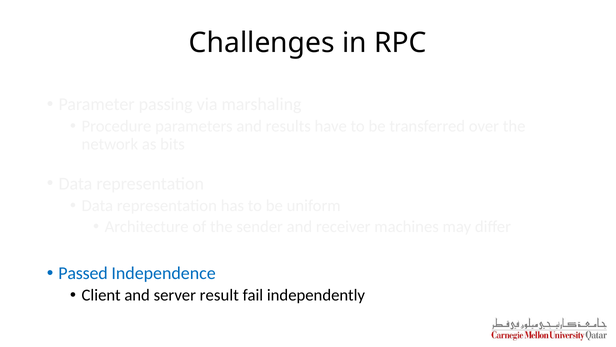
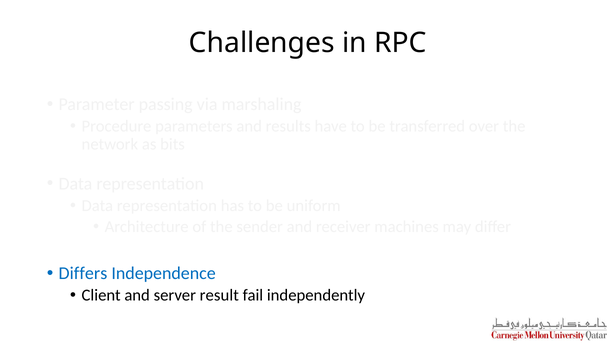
Passed: Passed -> Differs (83, 273)
